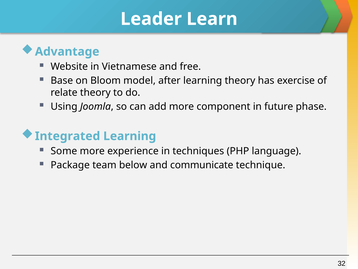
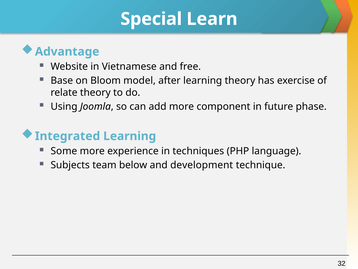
Leader: Leader -> Special (151, 19)
Package: Package -> Subjects (70, 165)
communicate: communicate -> development (202, 165)
